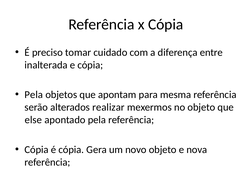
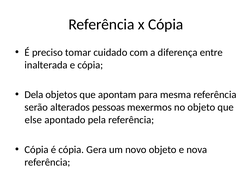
Pela: Pela -> Dela (34, 95)
realizar: realizar -> pessoas (109, 107)
